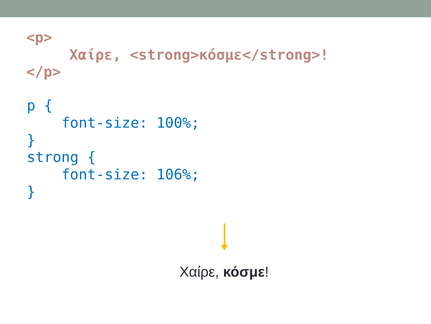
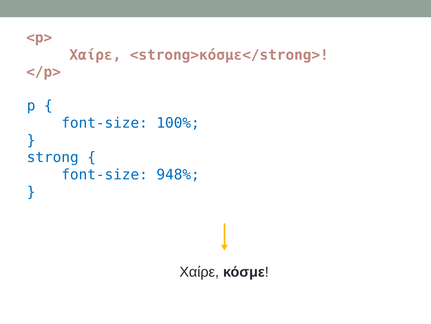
106%: 106% -> 948% (178, 174)
